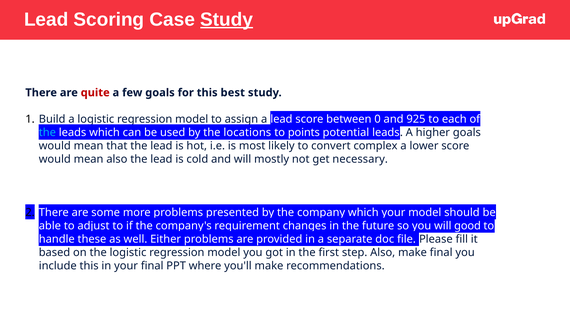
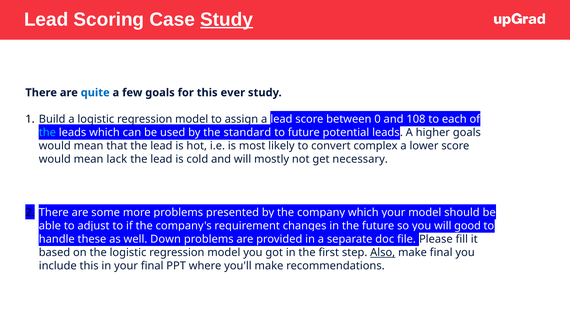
quite colour: red -> blue (95, 93)
best: best -> ever (233, 93)
925: 925 -> 108 (416, 119)
locations: locations -> standard (247, 132)
to points: points -> future (304, 132)
mean also: also -> lack (117, 159)
Either: Either -> Down (166, 239)
Also underline: none -> present (383, 252)
